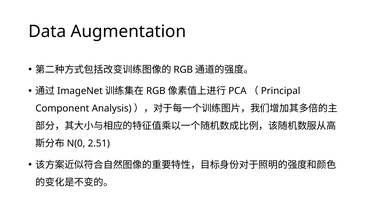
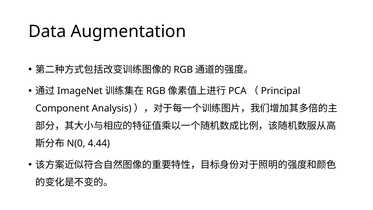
2.51: 2.51 -> 4.44 (99, 143)
